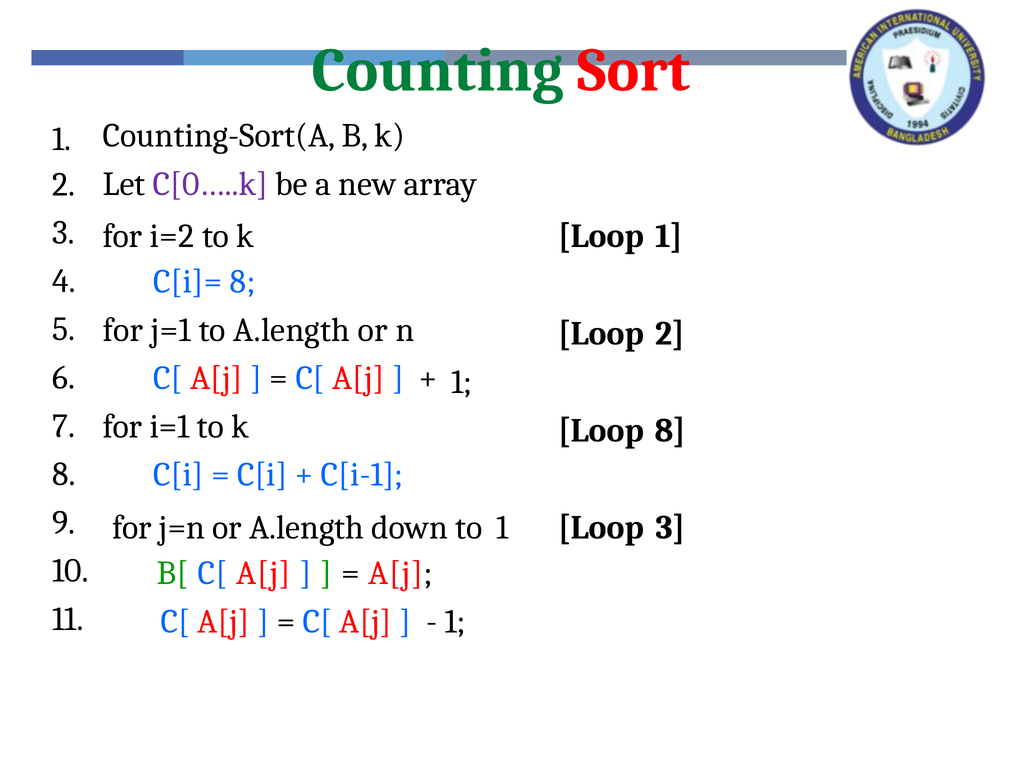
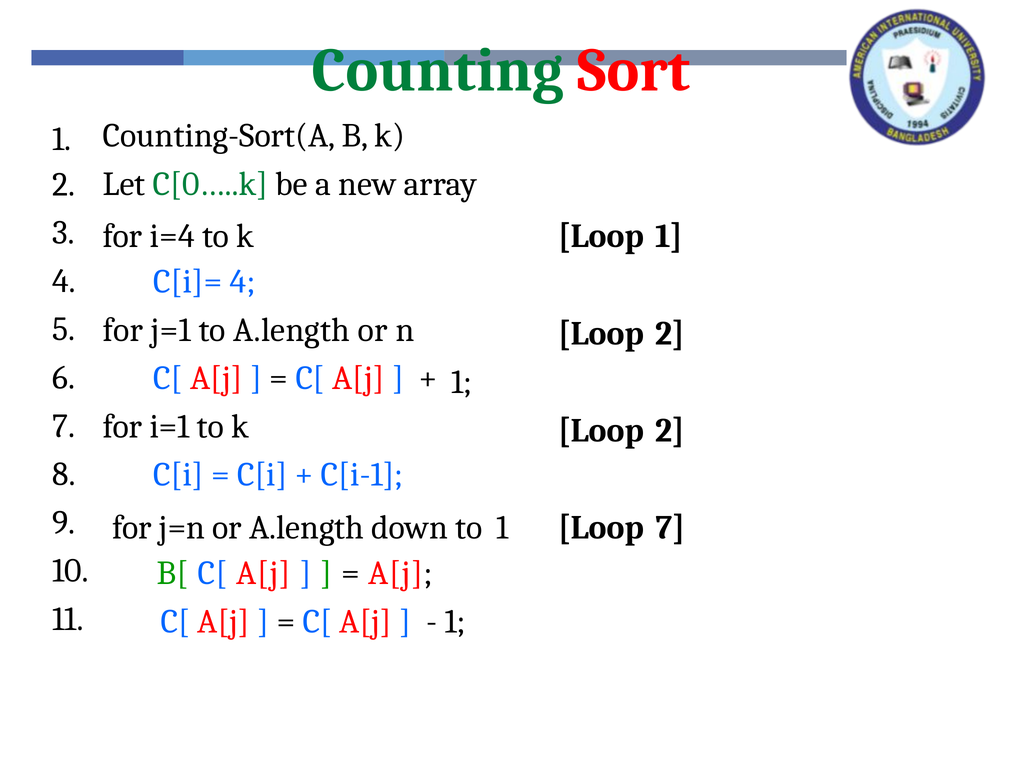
C[0…..k colour: purple -> green (210, 184)
i=2: i=2 -> i=4 (172, 236)
C[i]= 8: 8 -> 4 (243, 282)
8: 8 -> 2 (670, 431)
Loop 3: 3 -> 7 (670, 528)
